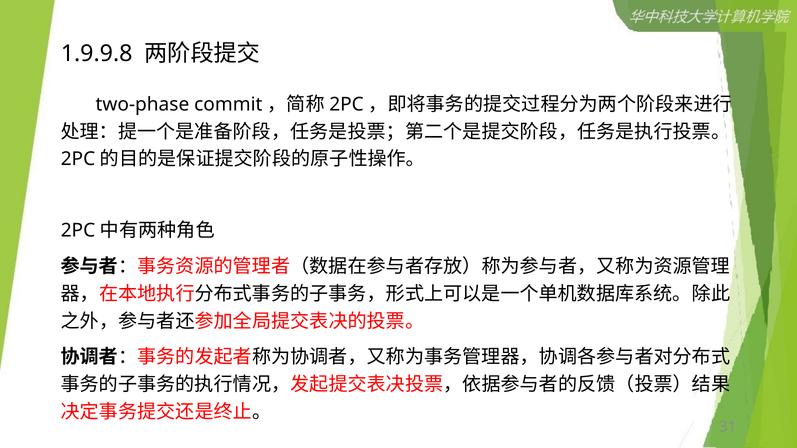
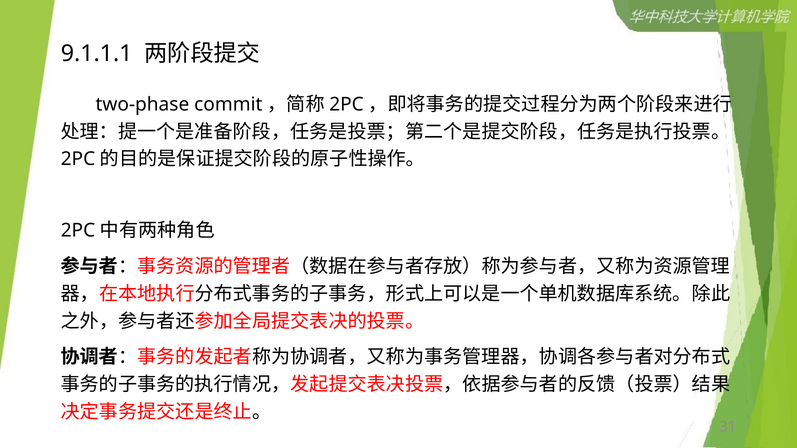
1.9.9.8: 1.9.9.8 -> 9.1.1.1 (97, 54)
